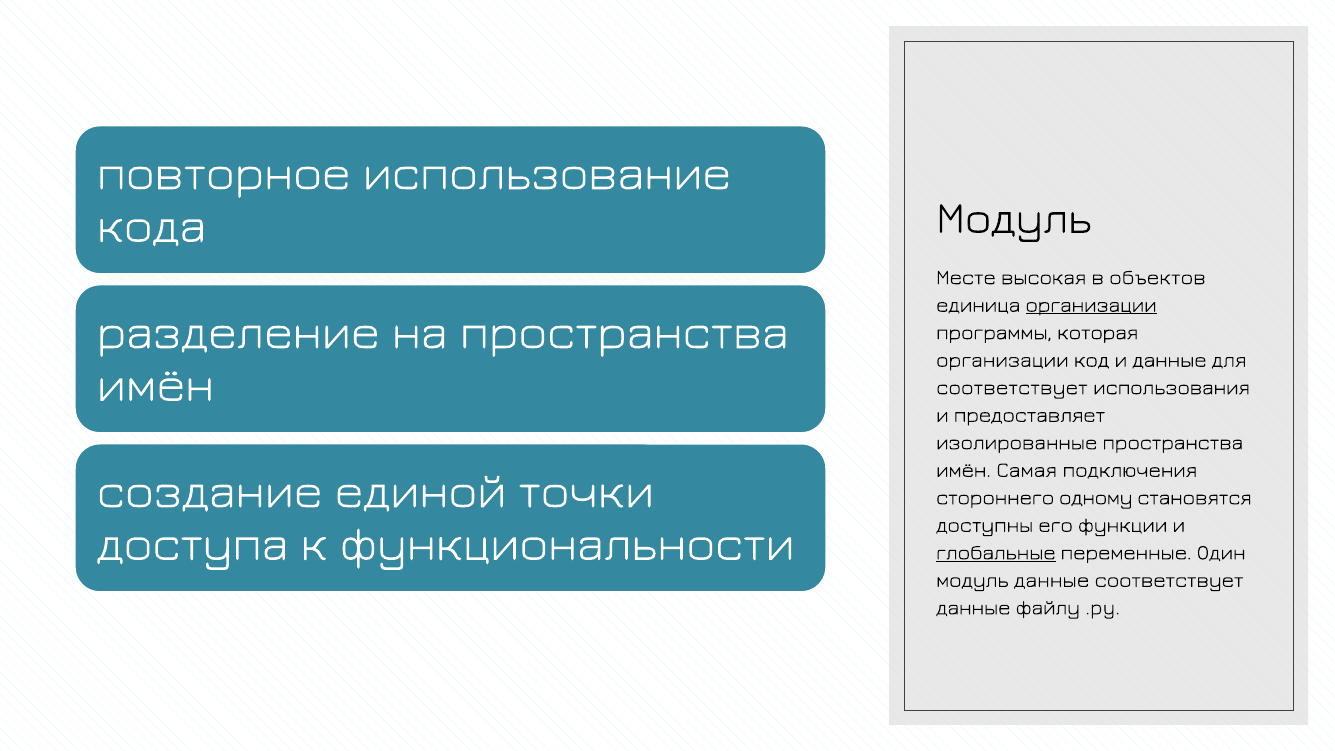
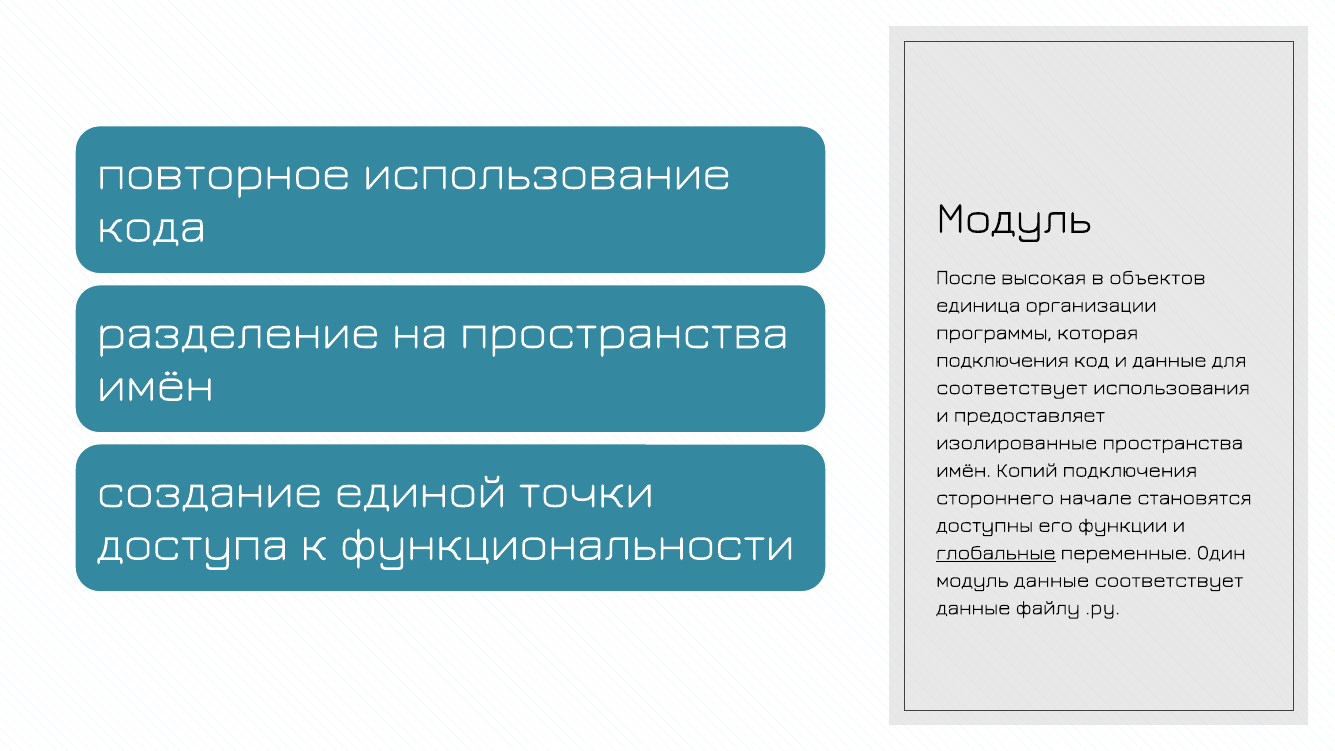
Месте: Месте -> После (966, 277)
организации underline: present -> none (1091, 305)
организации: организации -> подключения (1003, 360)
Самая: Самая -> Копий (1027, 470)
одному: одному -> начале (1096, 497)
